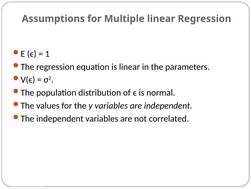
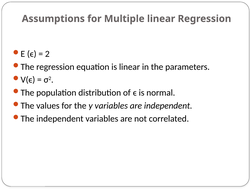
1: 1 -> 2 (47, 54)
